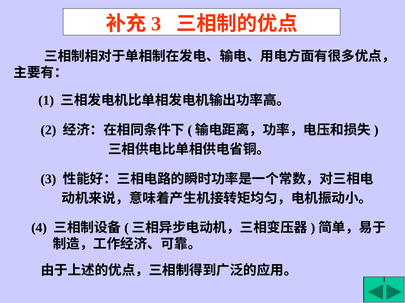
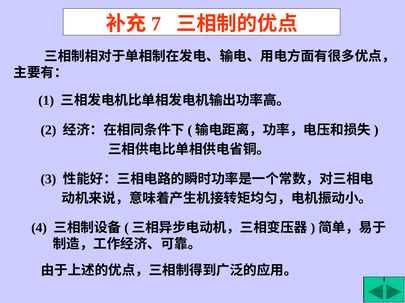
3: 3 -> 7 (156, 24)
